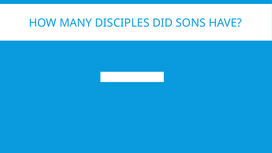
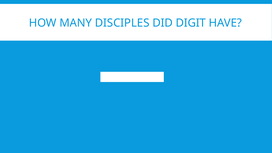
SONS: SONS -> DIGIT (191, 23)
